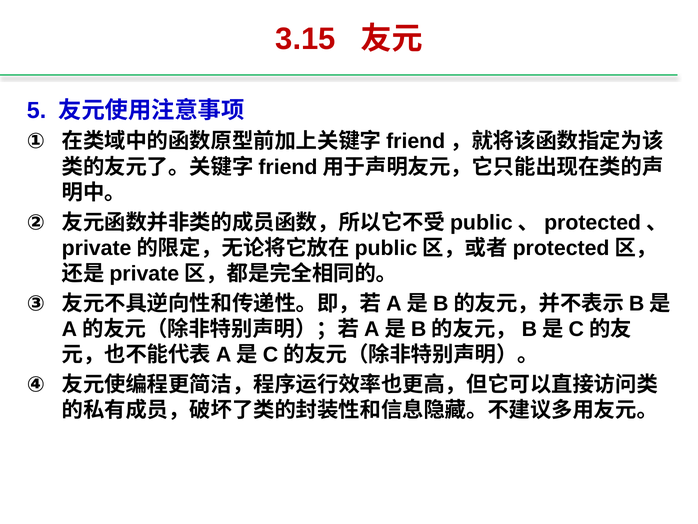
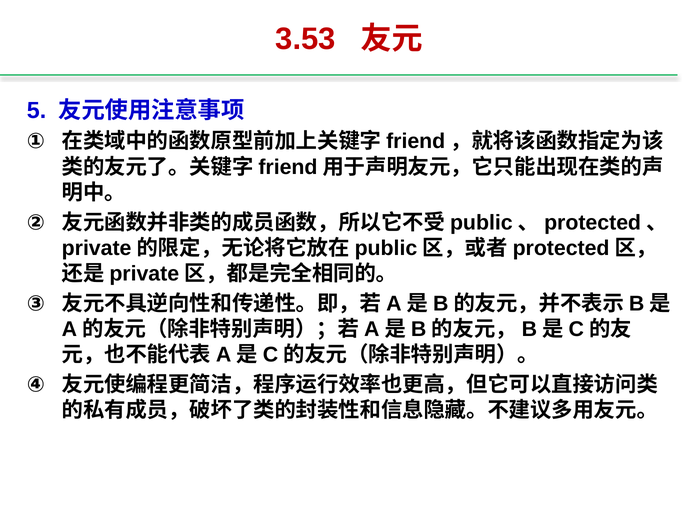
3.15: 3.15 -> 3.53 (306, 39)
